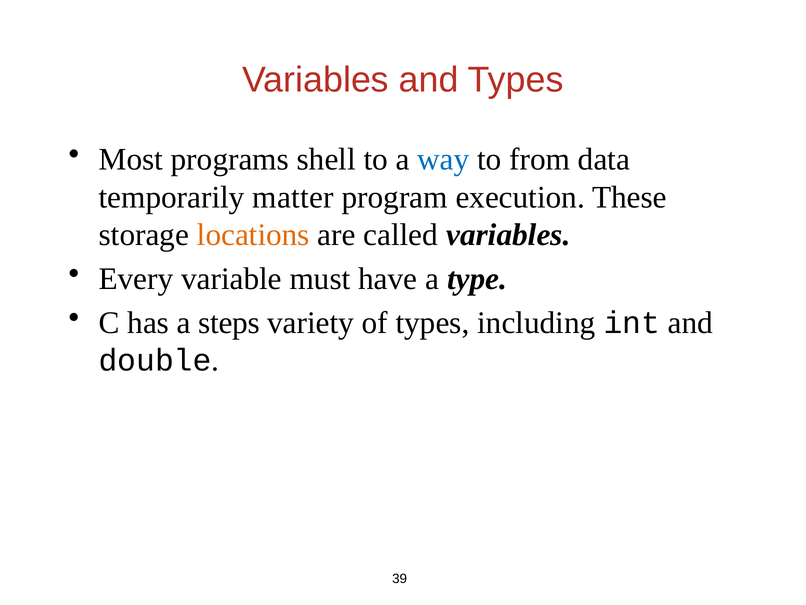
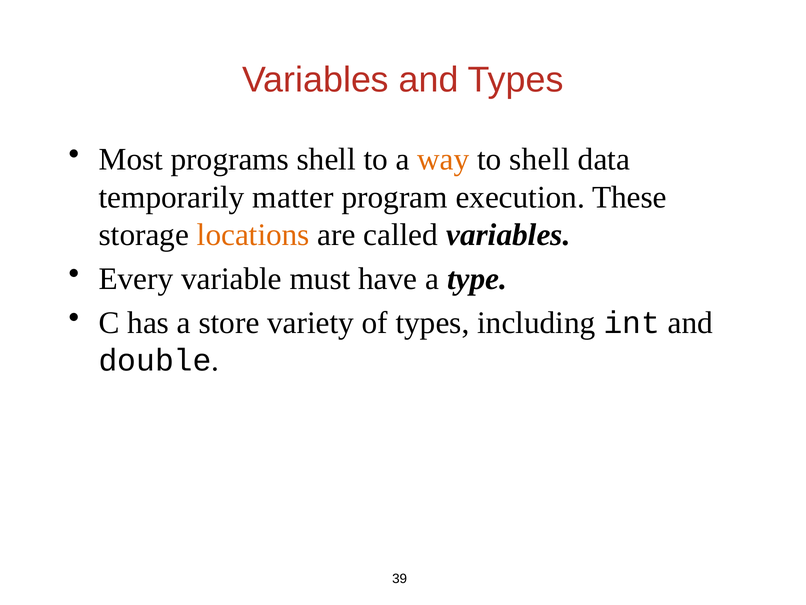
way colour: blue -> orange (443, 159)
to from: from -> shell (540, 159)
steps: steps -> store (229, 322)
